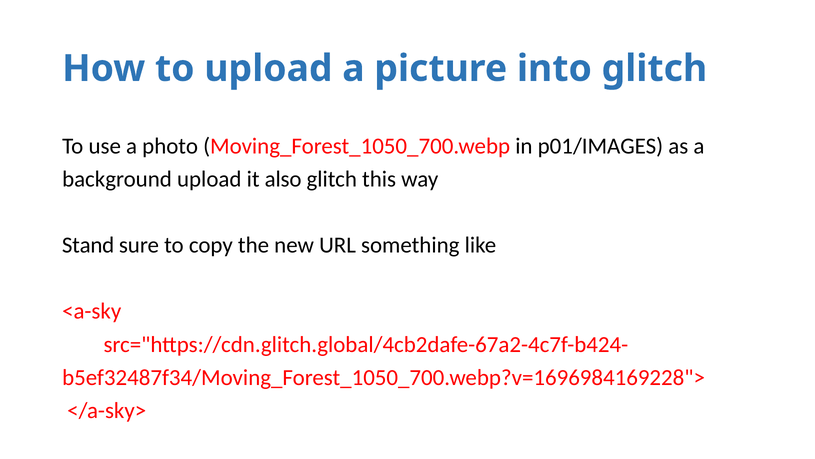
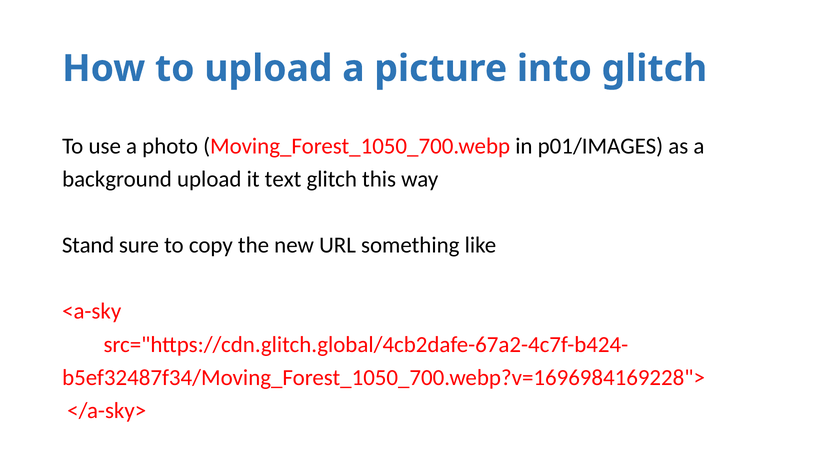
also: also -> text (283, 179)
